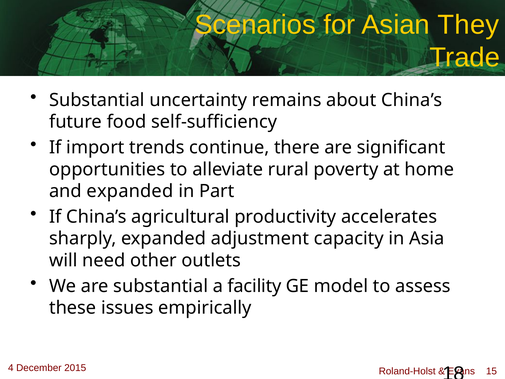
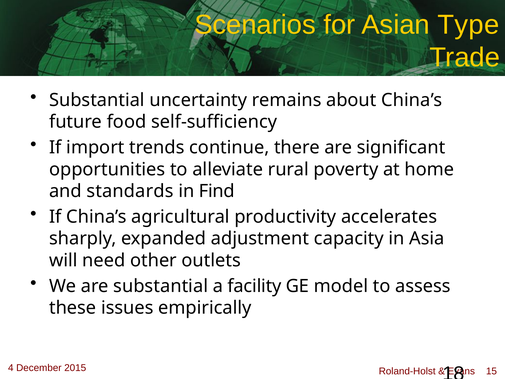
They: They -> Type (468, 25)
and expanded: expanded -> standards (130, 191)
Part: Part -> Find (217, 191)
